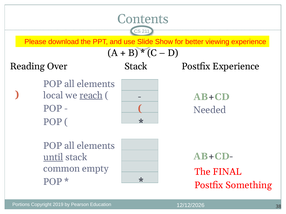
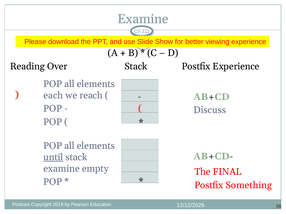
Contents: Contents -> Examine (143, 19)
local: local -> each (53, 96)
reach underline: present -> none (91, 96)
Needed: Needed -> Discuss (210, 110)
common: common -> examine (62, 169)
